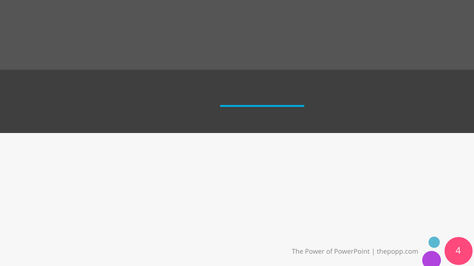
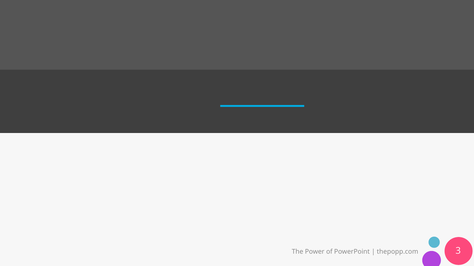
4: 4 -> 3 (458, 252)
